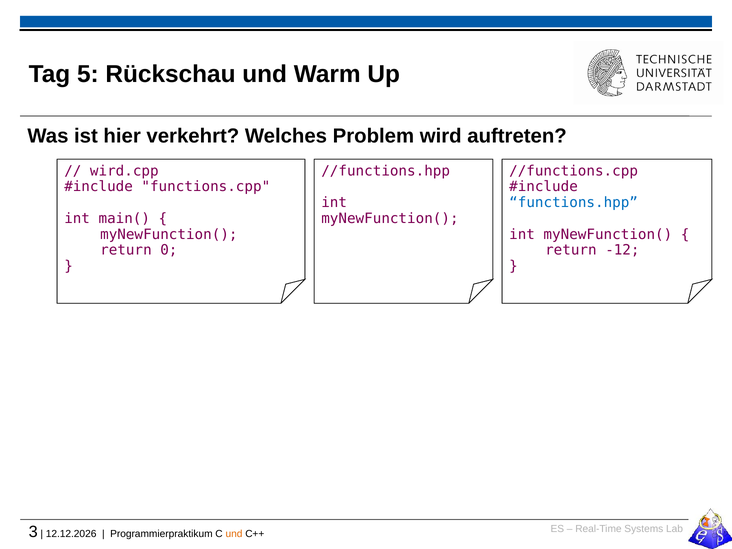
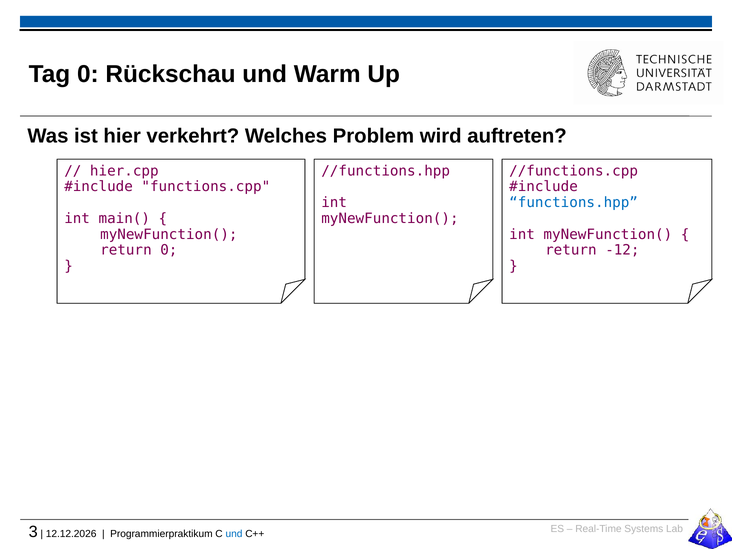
Tag 5: 5 -> 0 (88, 74)
wird.cpp: wird.cpp -> hier.cpp (124, 171)
und colour: orange -> blue (234, 534)
